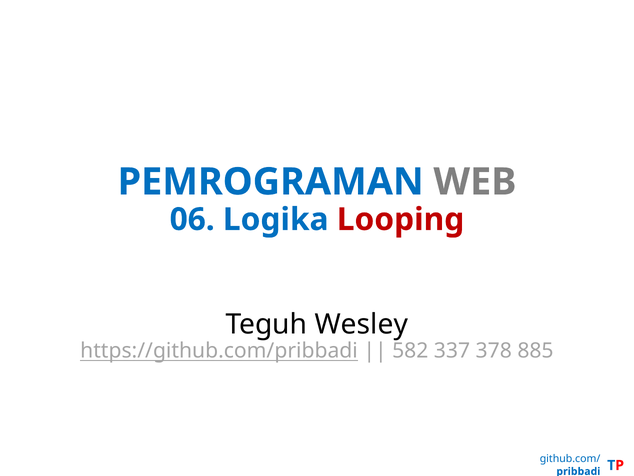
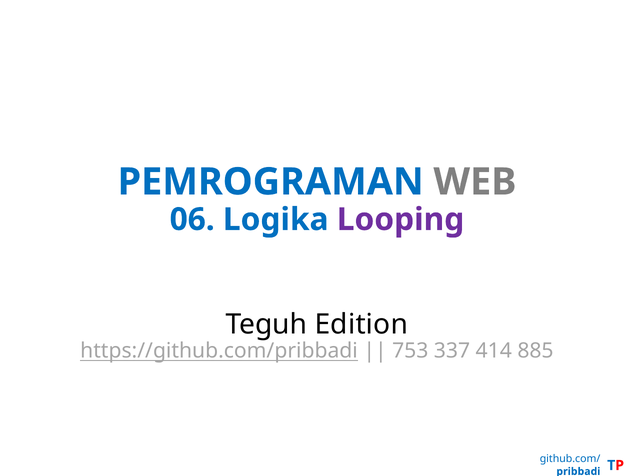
Looping colour: red -> purple (401, 219)
Wesley: Wesley -> Edition (361, 324)
582: 582 -> 753 (410, 350)
378: 378 -> 414 (494, 350)
